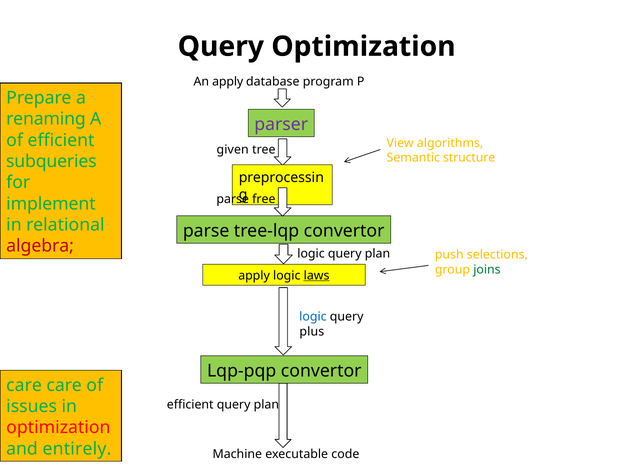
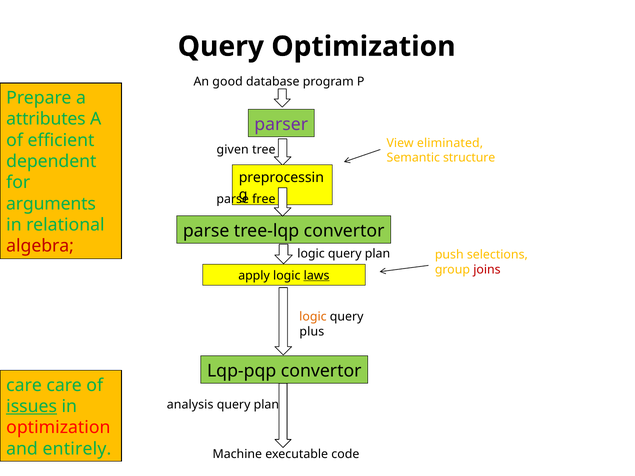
An apply: apply -> good (228, 82)
renaming: renaming -> attributes (46, 119)
algorithms: algorithms -> eliminated (450, 143)
subqueries: subqueries -> dependent (51, 162)
implement: implement -> arguments (51, 204)
joins colour: green -> red (487, 270)
logic colour: blue -> orange (313, 317)
efficient: efficient -> analysis (190, 405)
issues underline: none -> present (32, 407)
